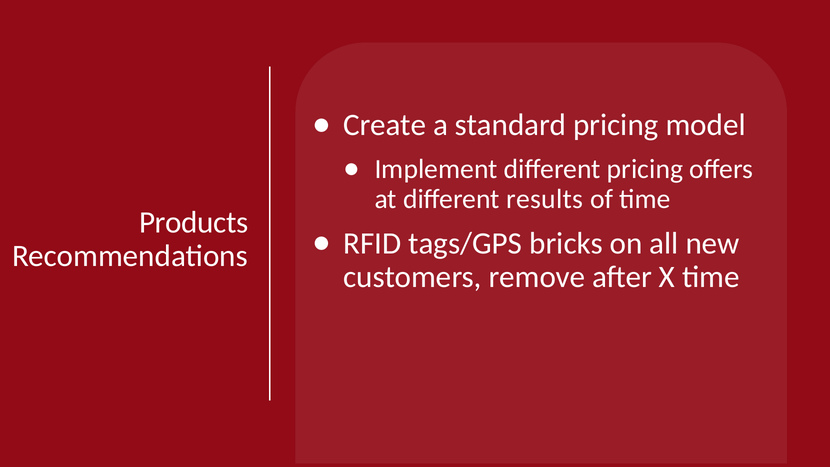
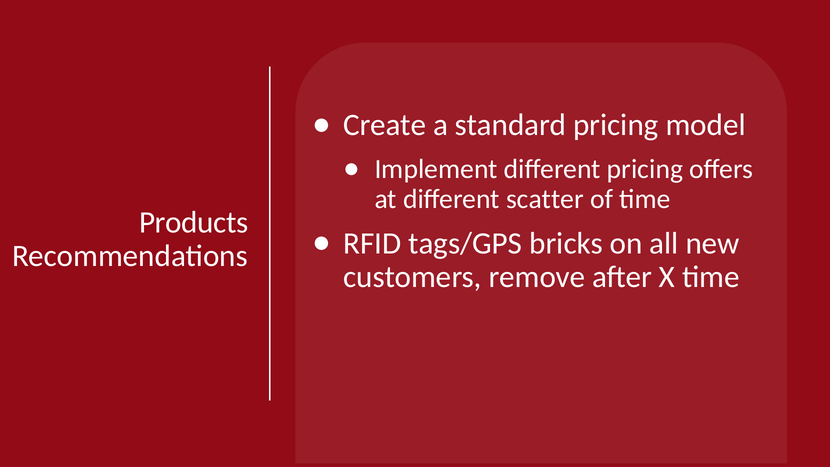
results: results -> scatter (545, 199)
